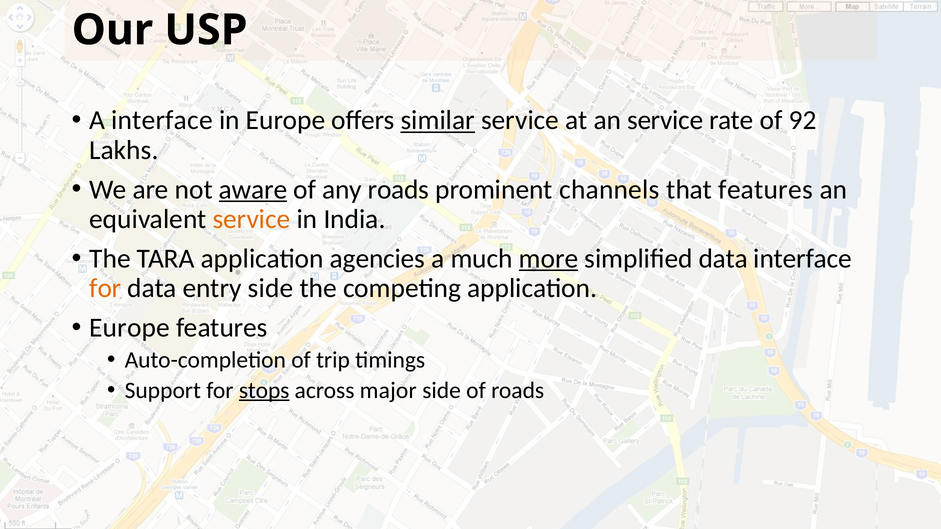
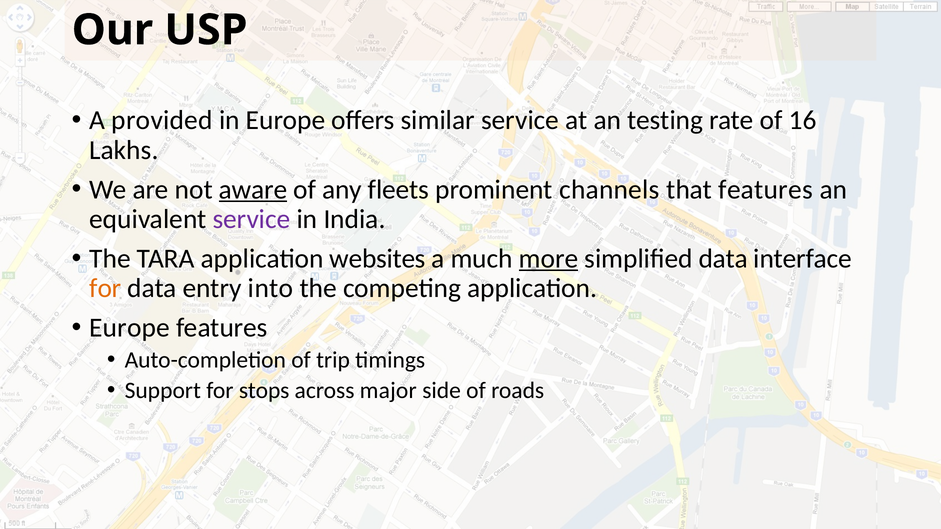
A interface: interface -> provided (162, 121)
similar underline: present -> none (438, 121)
an service: service -> testing (665, 121)
92: 92 -> 16 (803, 121)
any roads: roads -> fleets (398, 190)
service colour: orange -> purple (252, 219)
agencies: agencies -> websites (378, 259)
entry side: side -> into (271, 288)
stops underline: present -> none (264, 391)
